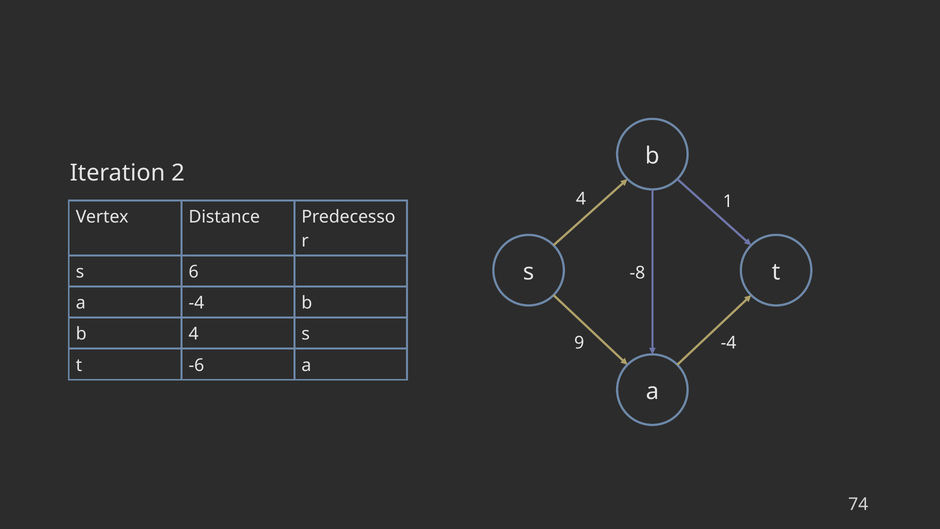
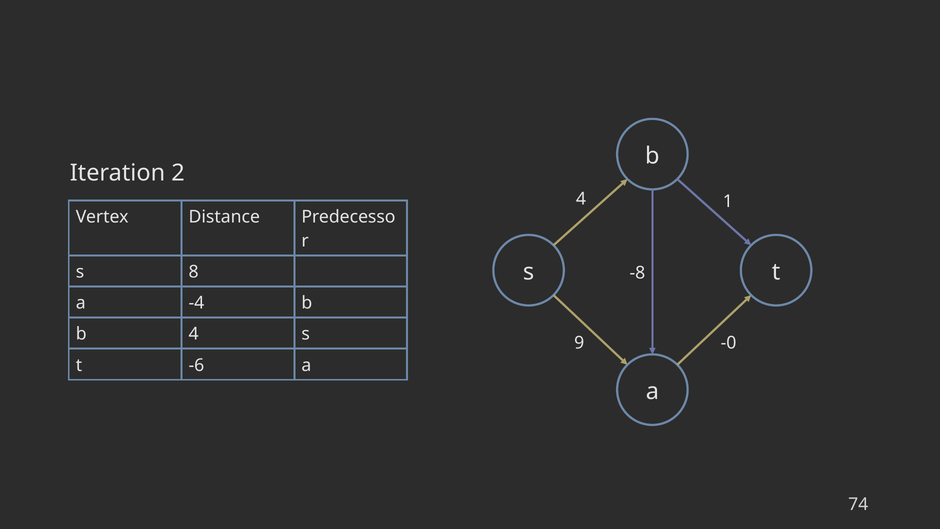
6: 6 -> 8 (194, 272)
-4: -4 -> -0 (729, 343)
